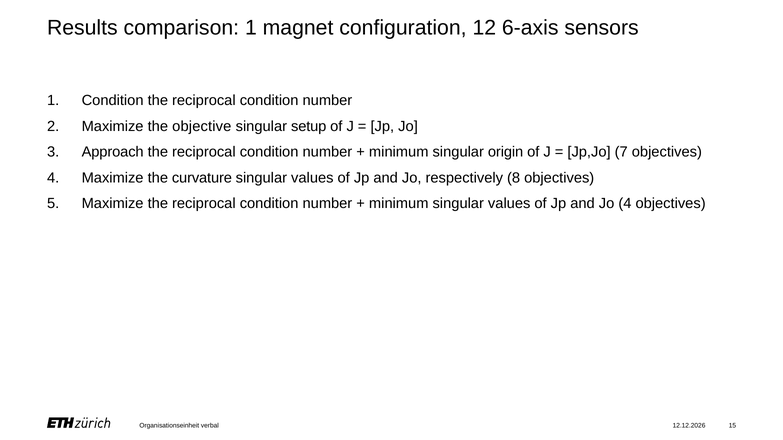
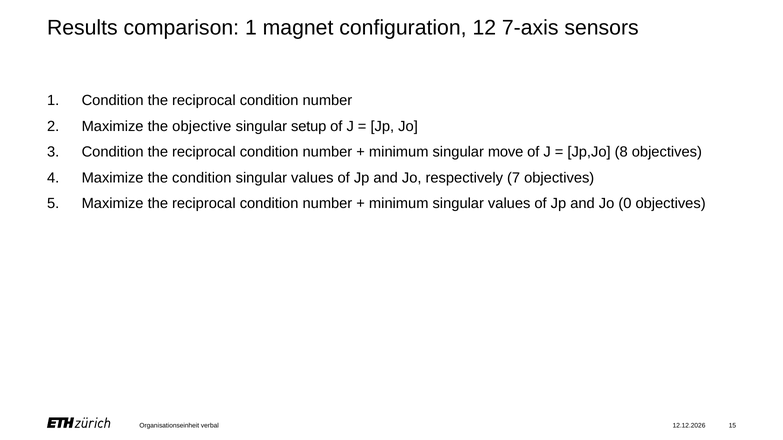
6-axis: 6-axis -> 7-axis (530, 28)
3 Approach: Approach -> Condition (113, 152)
origin: origin -> move (506, 152)
7: 7 -> 8 (621, 152)
the curvature: curvature -> condition (202, 178)
8: 8 -> 7 (514, 178)
Jo 4: 4 -> 0 (625, 204)
